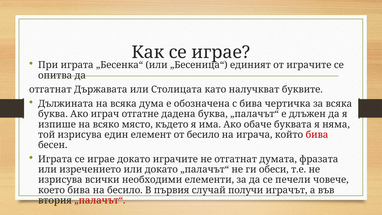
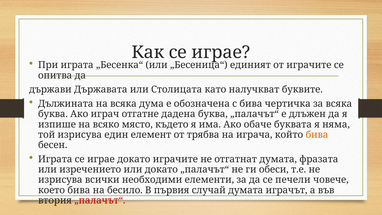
отгатнат: отгатнат -> държави (50, 90)
от бесило: бесило -> трябва (203, 135)
бива colour: red -> orange (317, 135)
случай получи: получи -> думата (246, 190)
